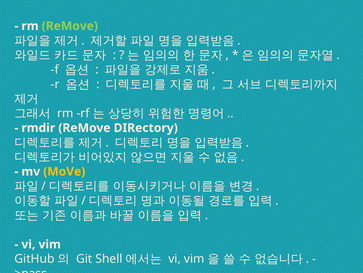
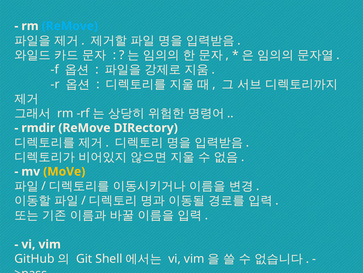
ReMove colour: light green -> light blue (70, 26)
